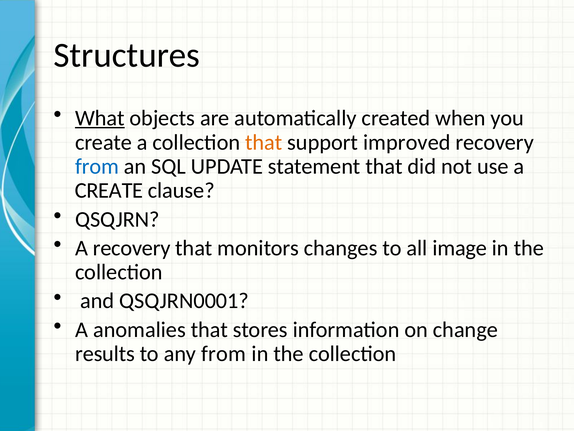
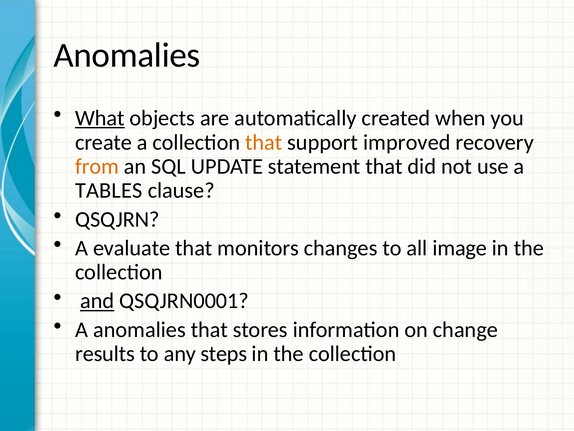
Structures: Structures -> Anomalies (127, 55)
from colour: blue -> orange (97, 166)
CREATE: CREATE -> TABLES (109, 190)
A recovery: recovery -> evaluate (132, 248)
and underline: none -> present (97, 301)
any from: from -> steps (224, 353)
